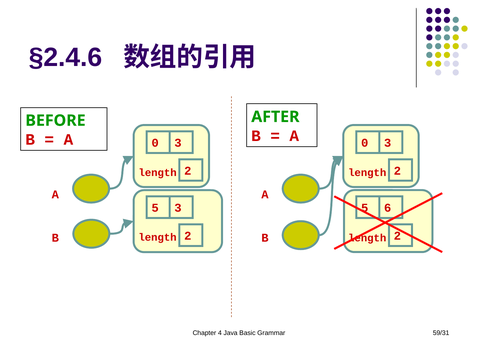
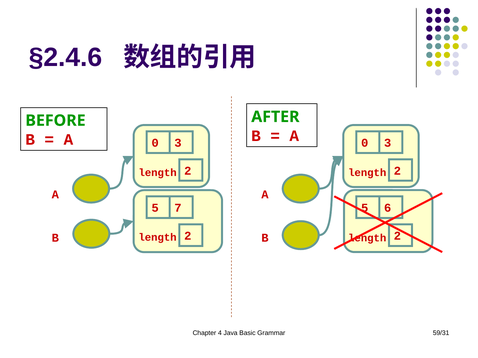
5 3: 3 -> 7 (178, 208)
